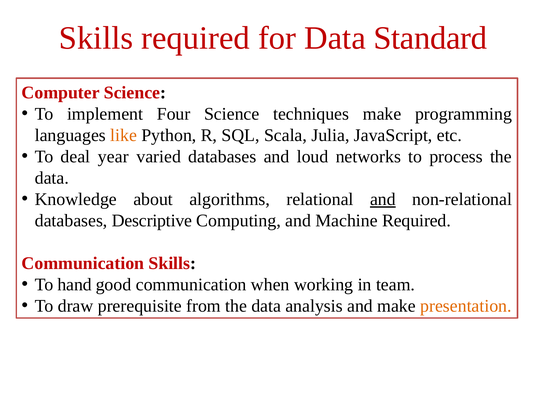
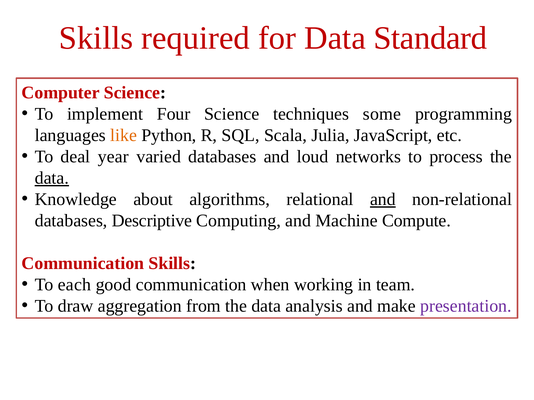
techniques make: make -> some (382, 114)
data underline: none -> present (52, 178)
Machine Required: Required -> Compute (416, 221)
hand: hand -> each (74, 285)
prerequisite: prerequisite -> aggregation (140, 306)
presentation colour: orange -> purple (466, 306)
